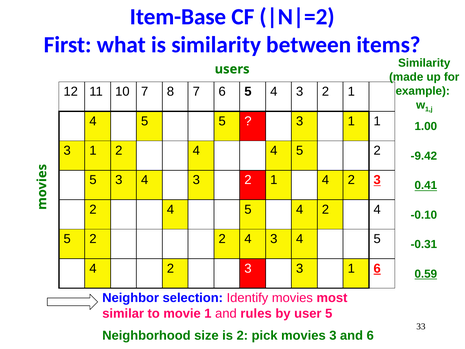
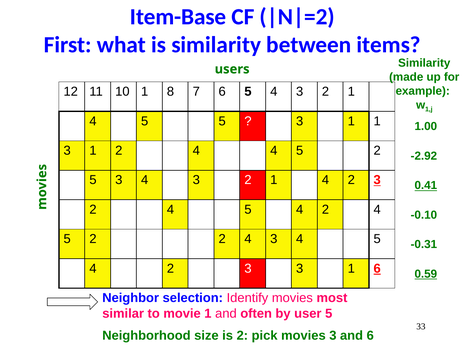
10 7: 7 -> 1 (145, 92)
-9.42: -9.42 -> -2.92 (424, 156)
rules: rules -> often (256, 313)
